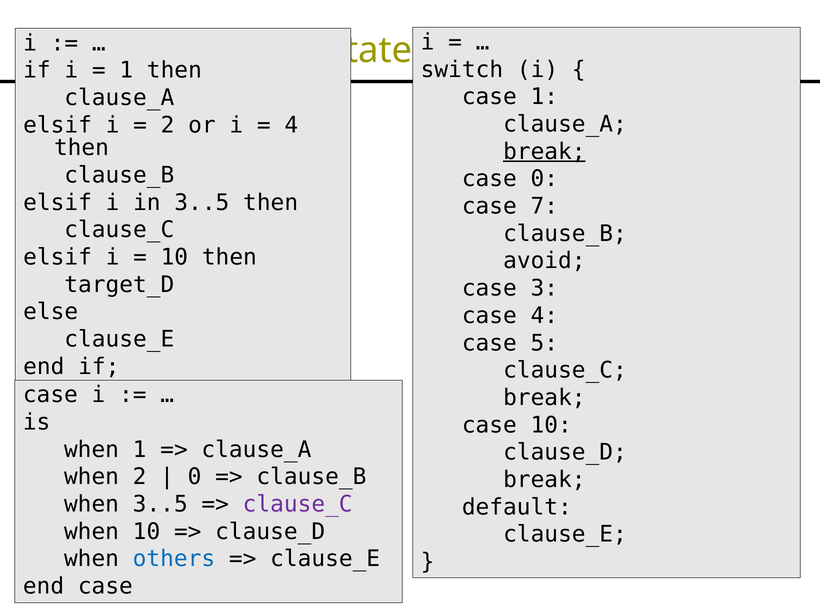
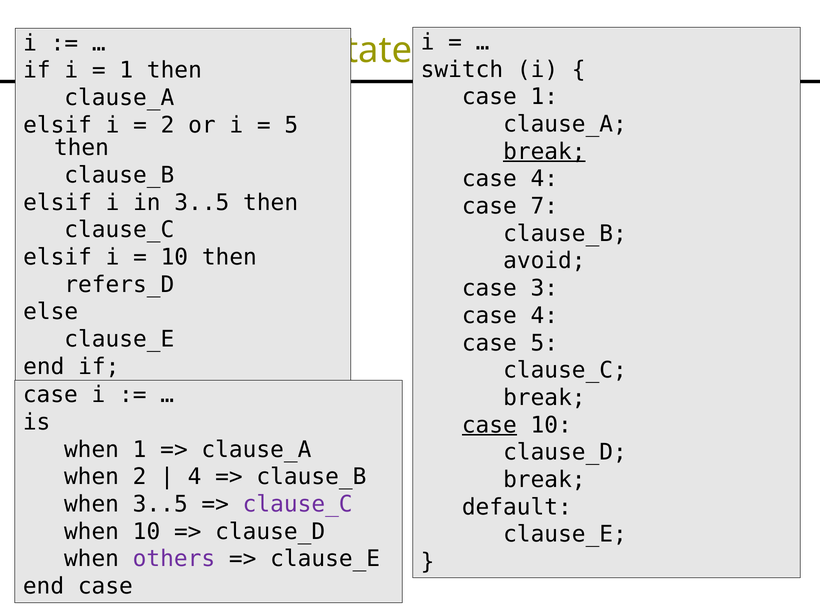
4: 4 -> 5 (291, 125)
0: 0 -> 4 (544, 179)
target_D: target_D -> refers_D (119, 285)
case underline: none -> present (489, 425)
0: 0 -> 4 (195, 477)
others colour: blue -> purple (174, 559)
